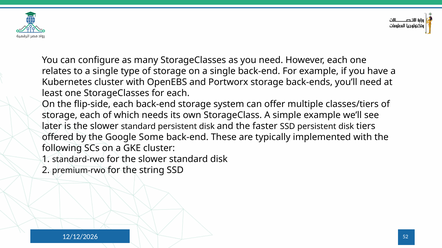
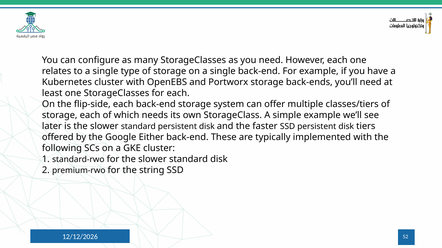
Some: Some -> Either (151, 138)
